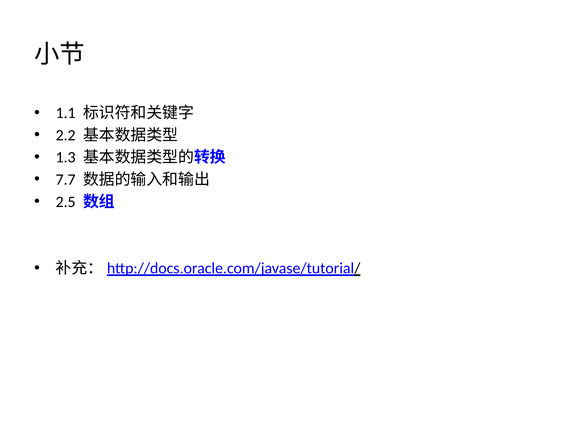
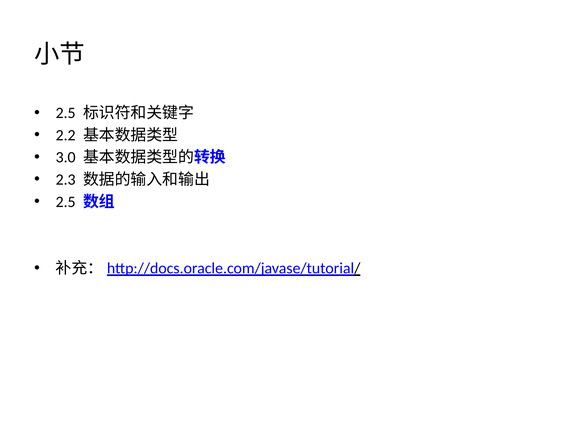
1.1: 1.1 -> 2.5 (66, 113)
1.3: 1.3 -> 3.0 (66, 158)
7.7: 7.7 -> 2.3 (66, 180)
